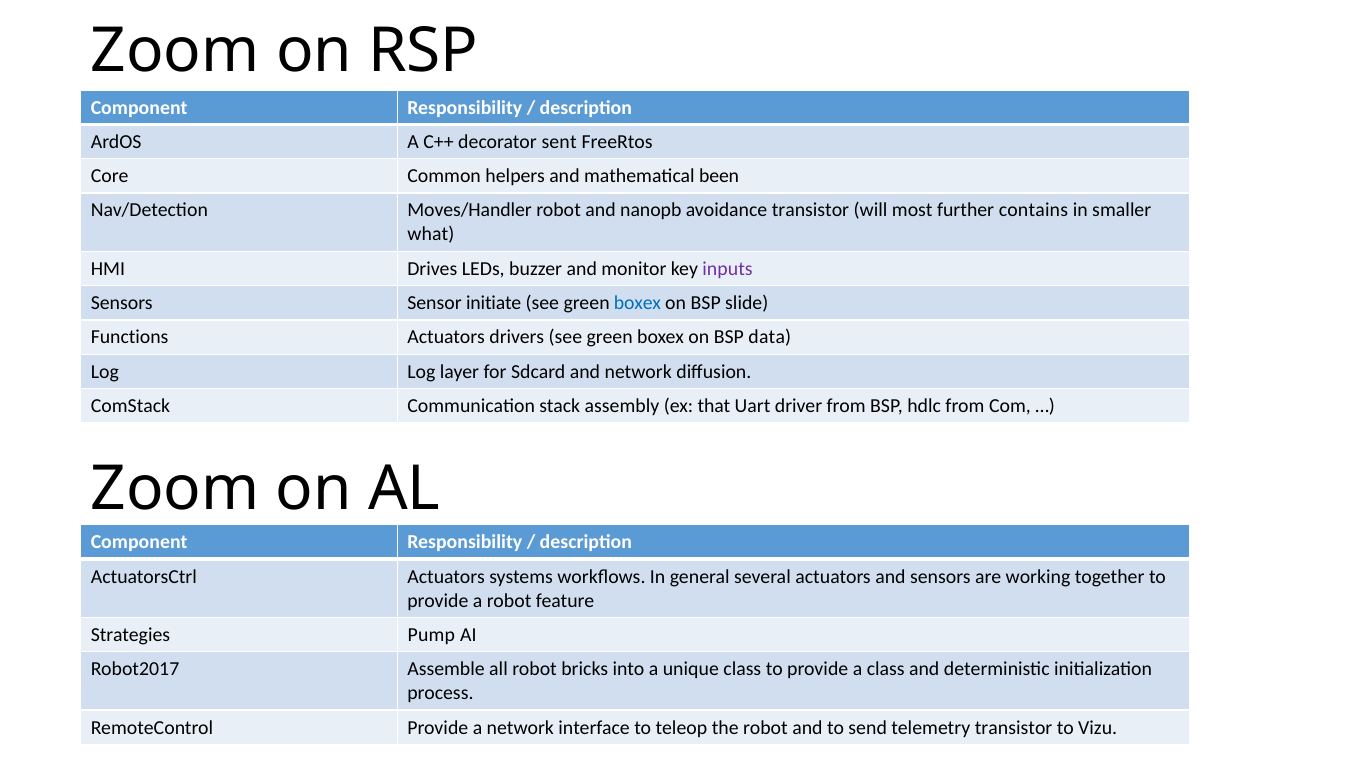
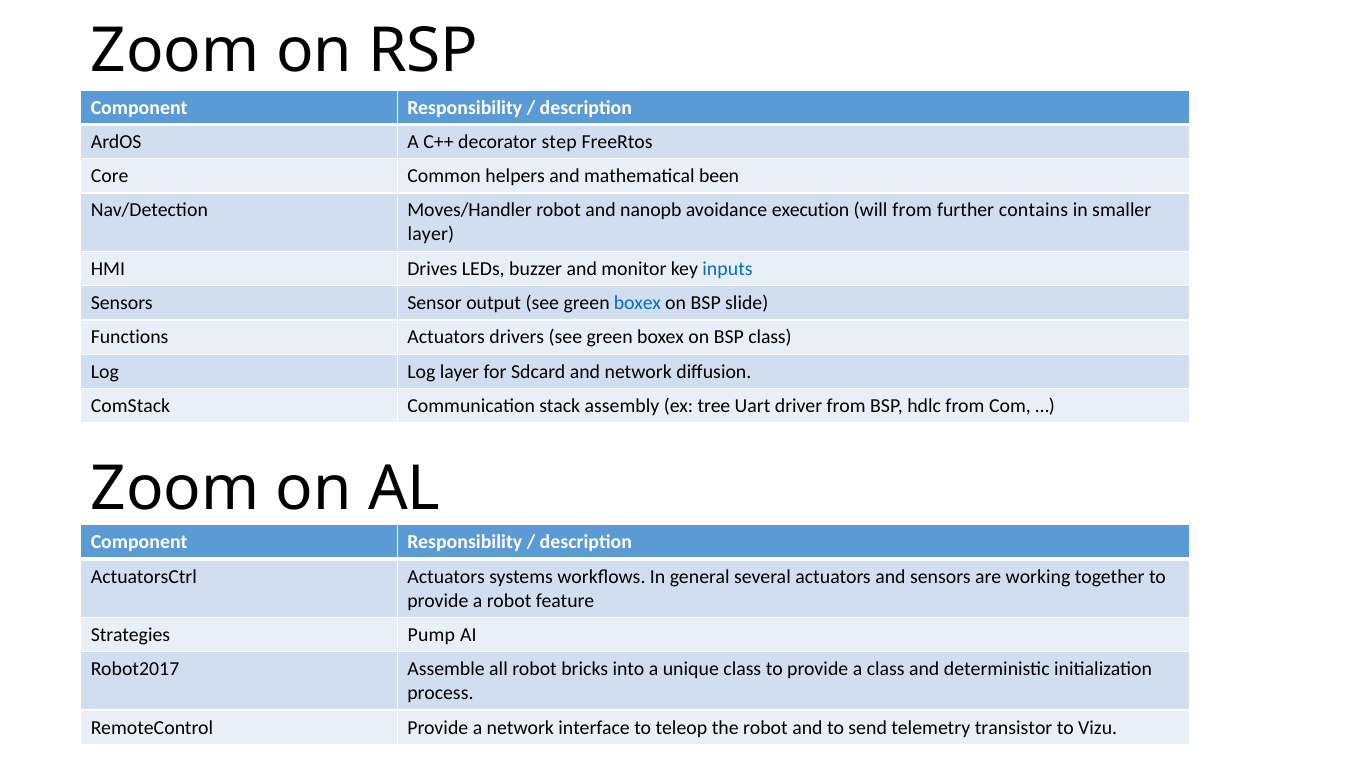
sent: sent -> step (559, 142)
avoidance transistor: transistor -> execution (811, 210)
will most: most -> from (912, 210)
what: what -> layer (431, 235)
inputs colour: purple -> blue (728, 269)
initiate: initiate -> output (494, 303)
BSP data: data -> class (770, 337)
that: that -> tree (714, 406)
